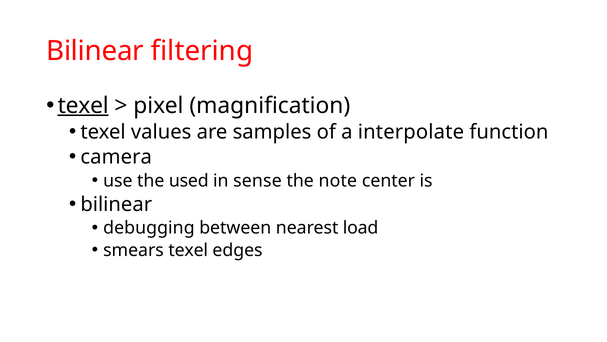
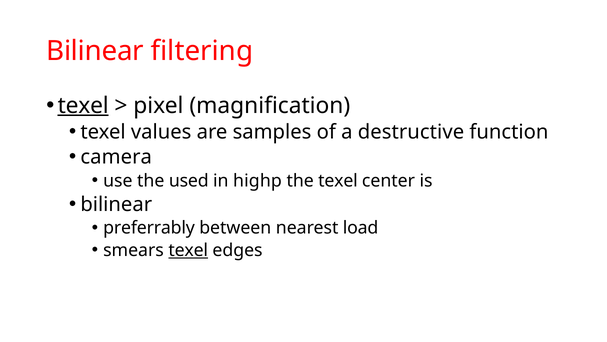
interpolate: interpolate -> destructive (411, 132)
sense: sense -> highp (257, 180)
the note: note -> texel (338, 180)
debugging: debugging -> preferrably (149, 228)
texel underline: none -> present (188, 250)
